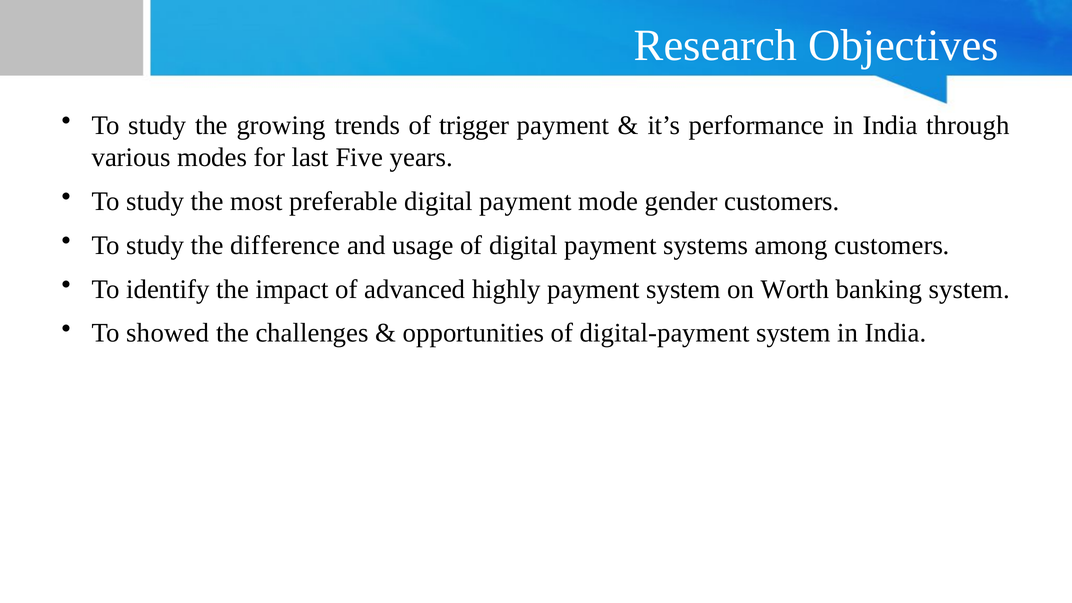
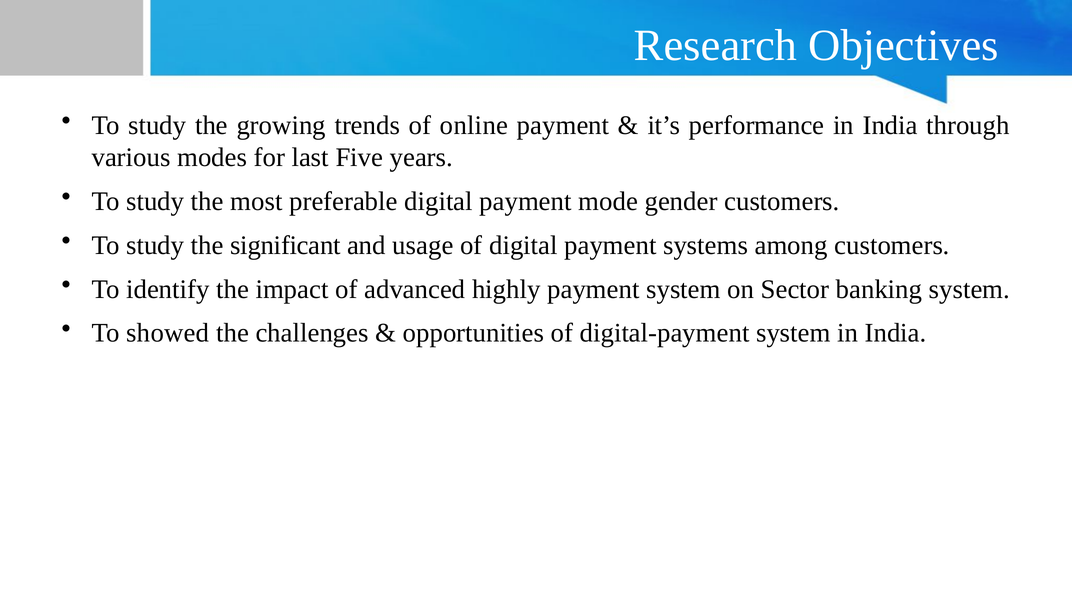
trigger: trigger -> online (474, 125)
difference: difference -> significant (285, 245)
Worth: Worth -> Sector (795, 289)
